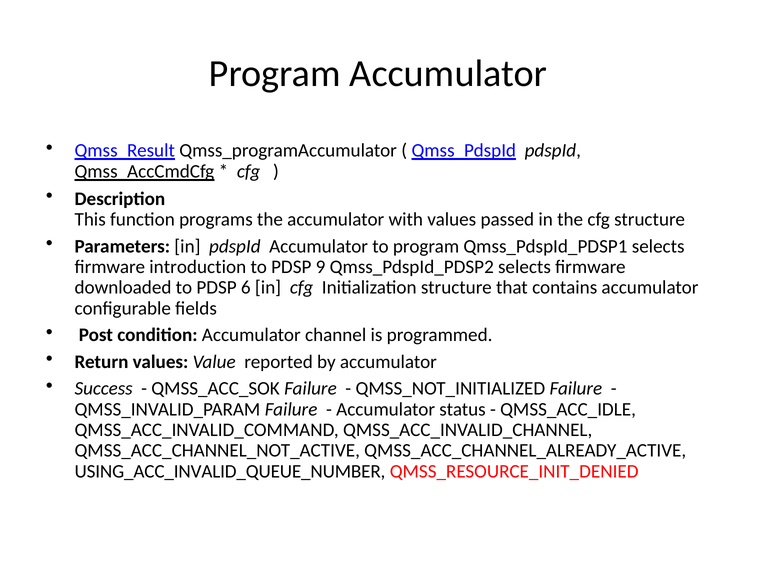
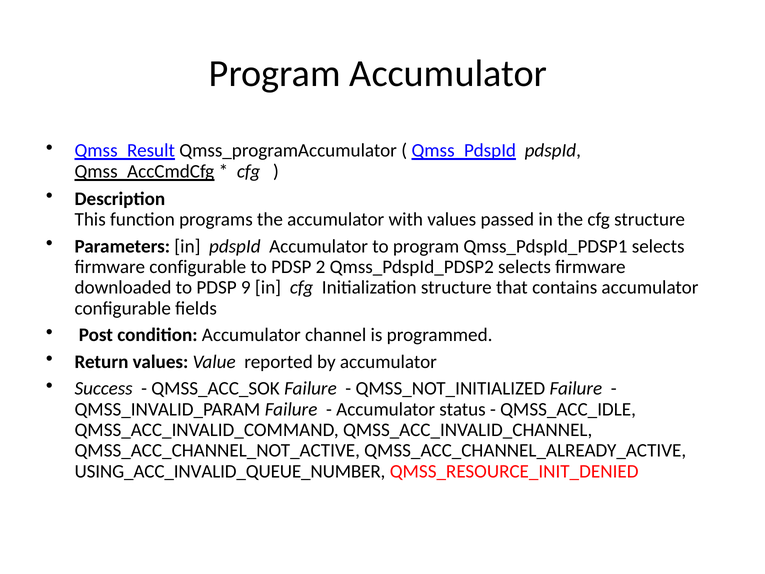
firmware introduction: introduction -> configurable (198, 267)
9: 9 -> 2 (321, 267)
6: 6 -> 9 (246, 287)
